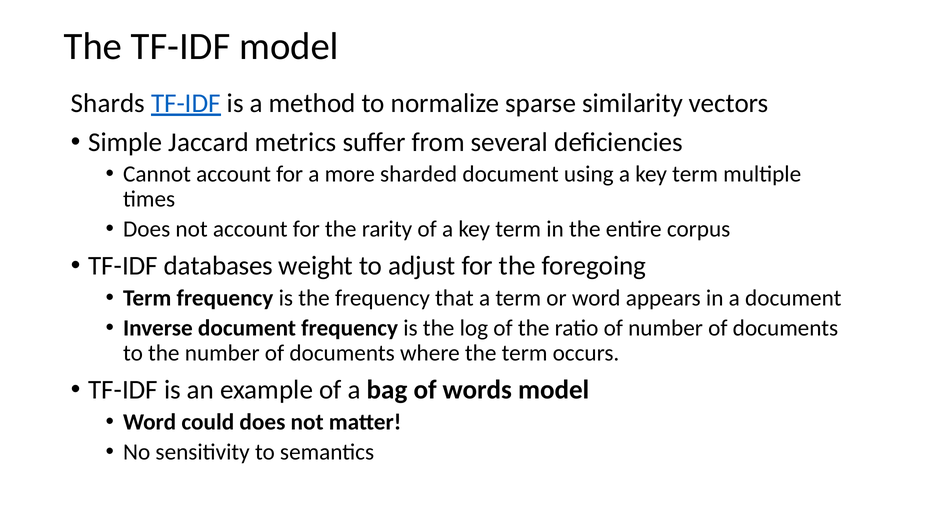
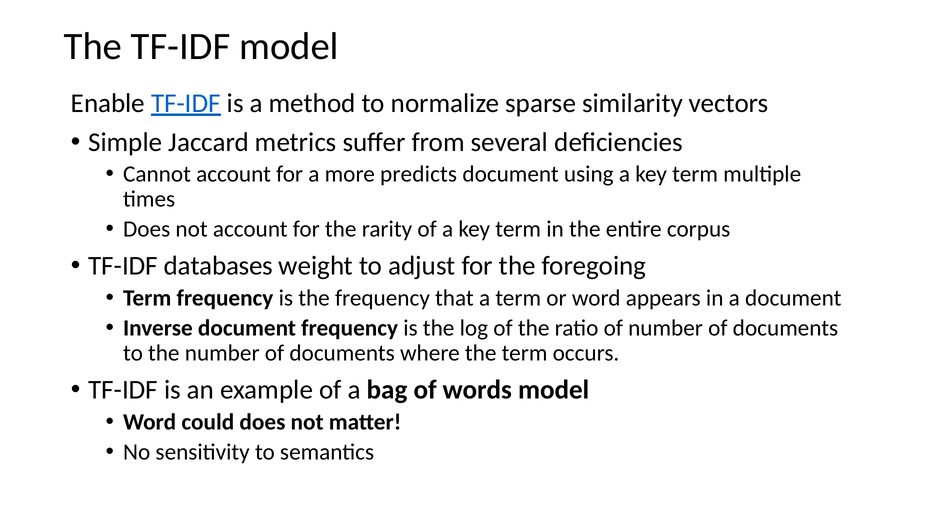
Shards: Shards -> Enable (108, 103)
sharded: sharded -> predicts (419, 174)
